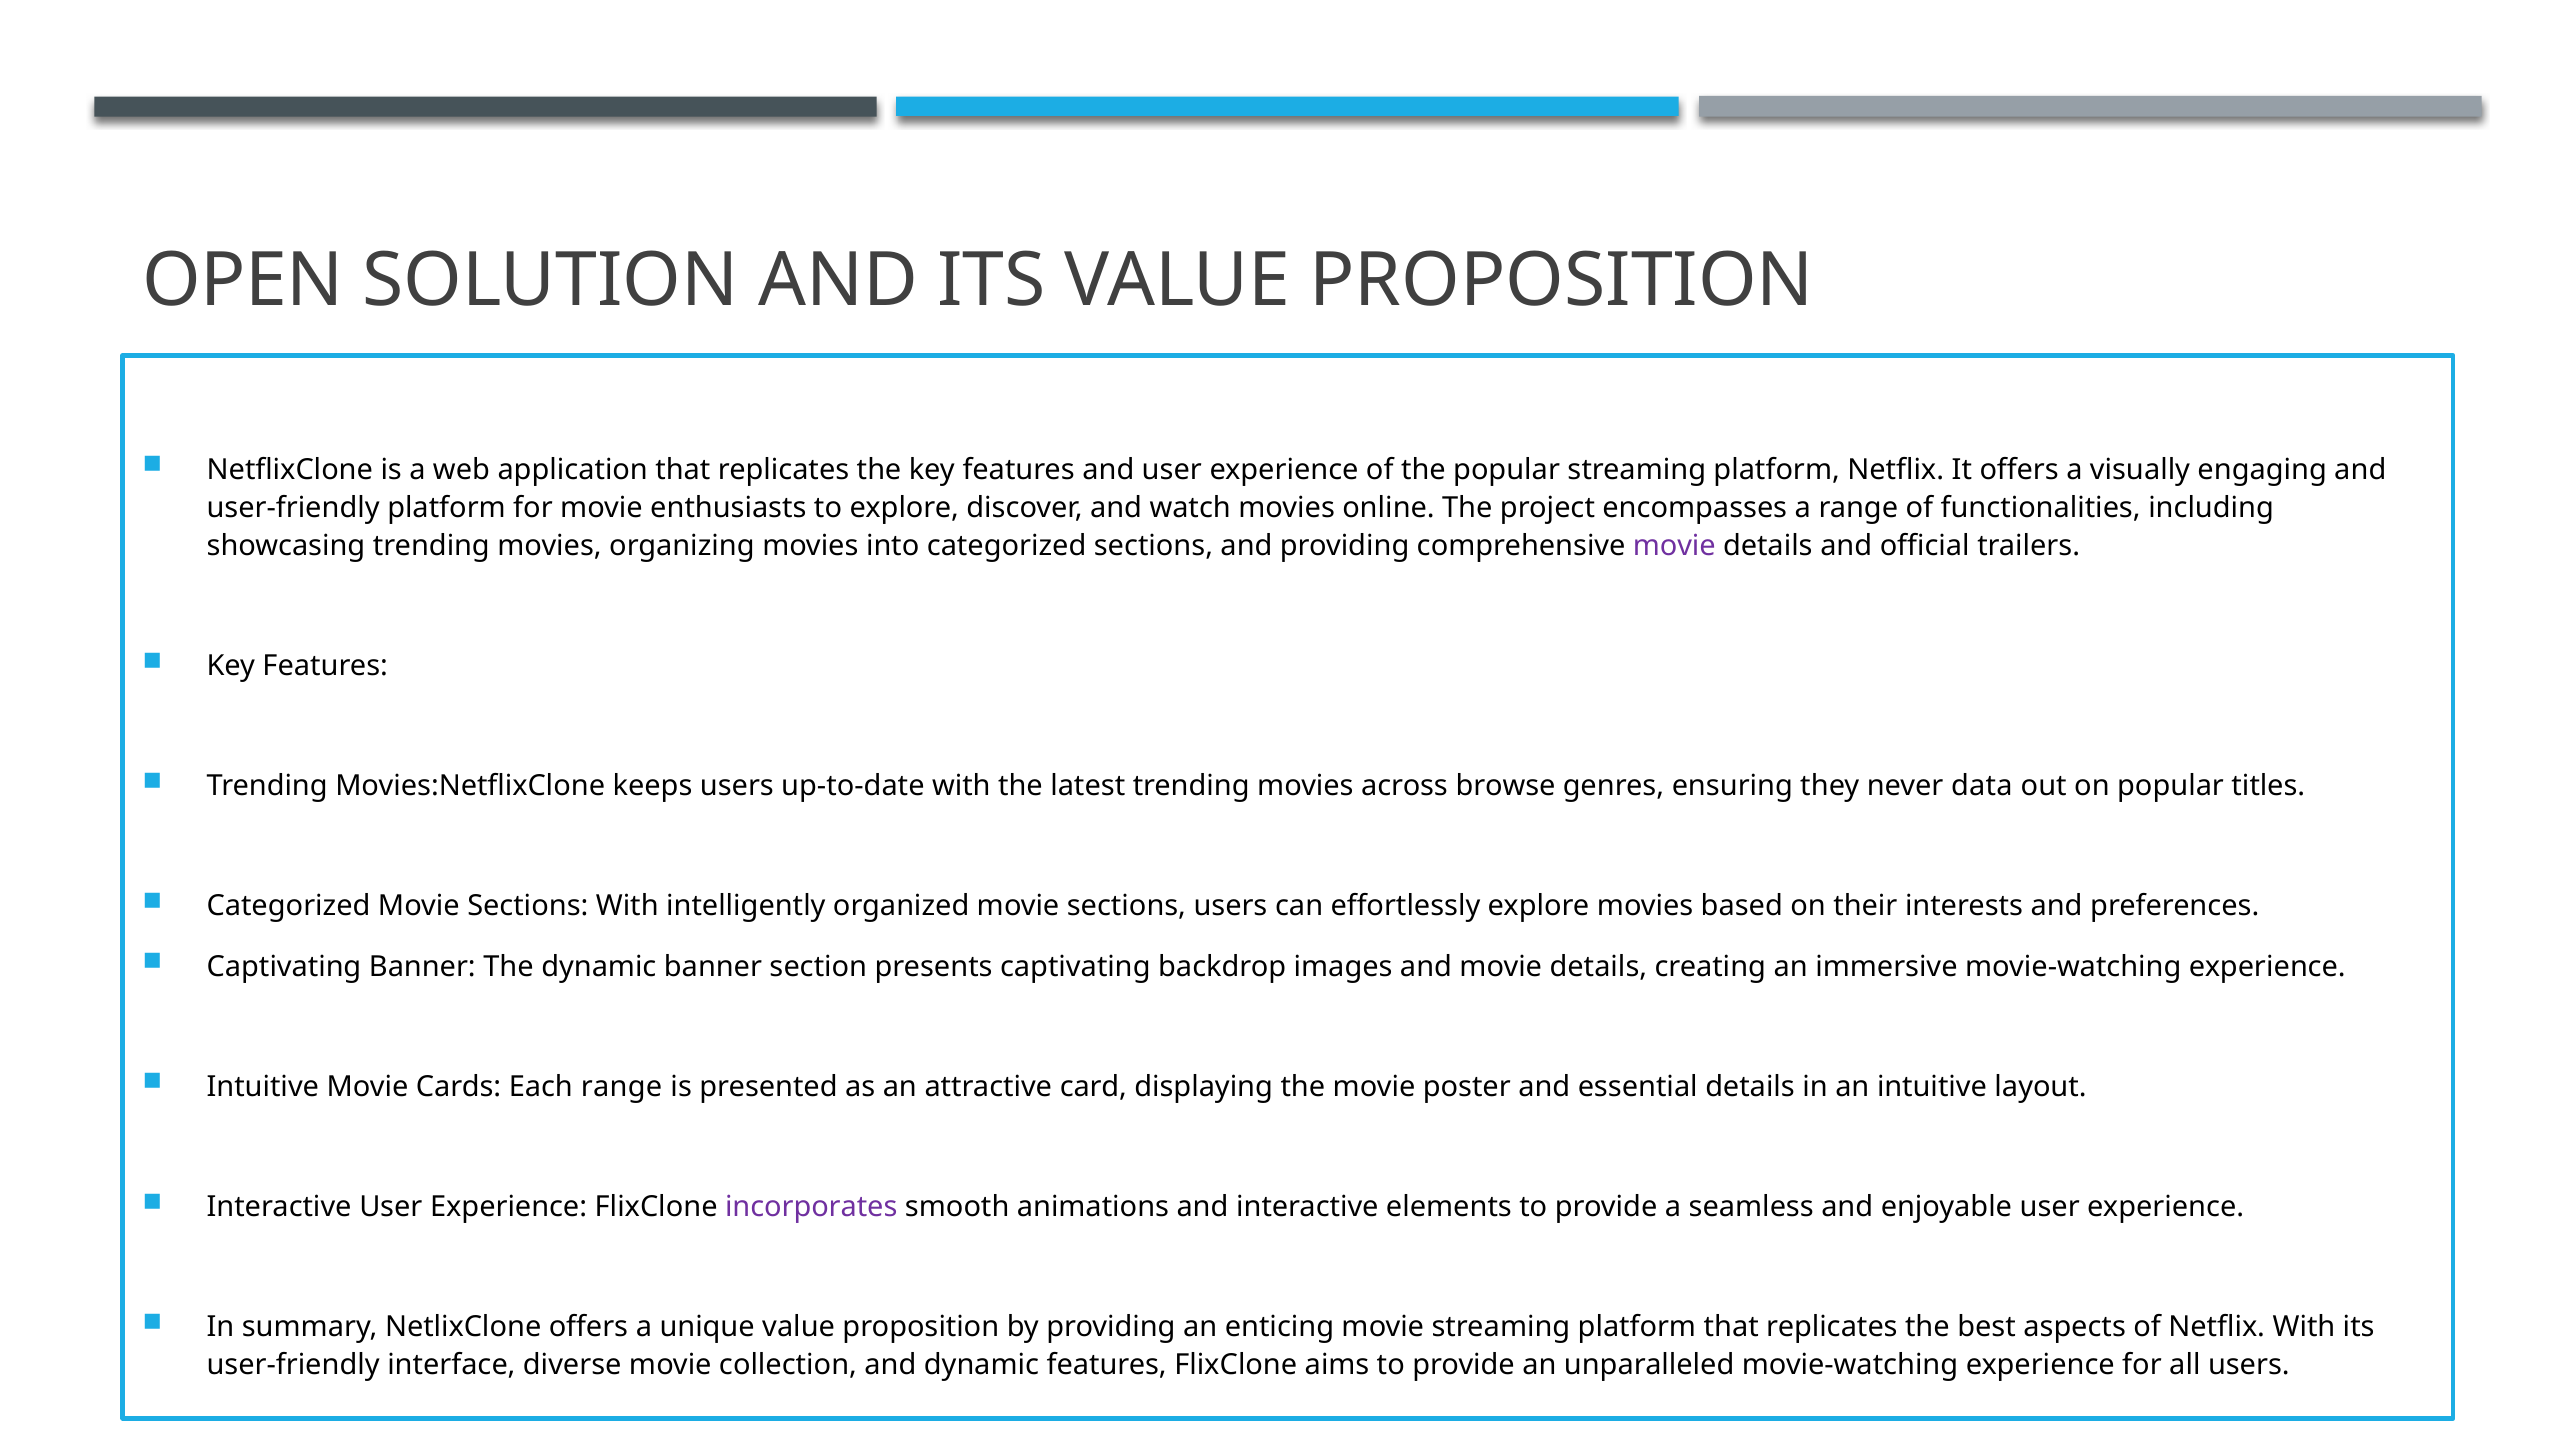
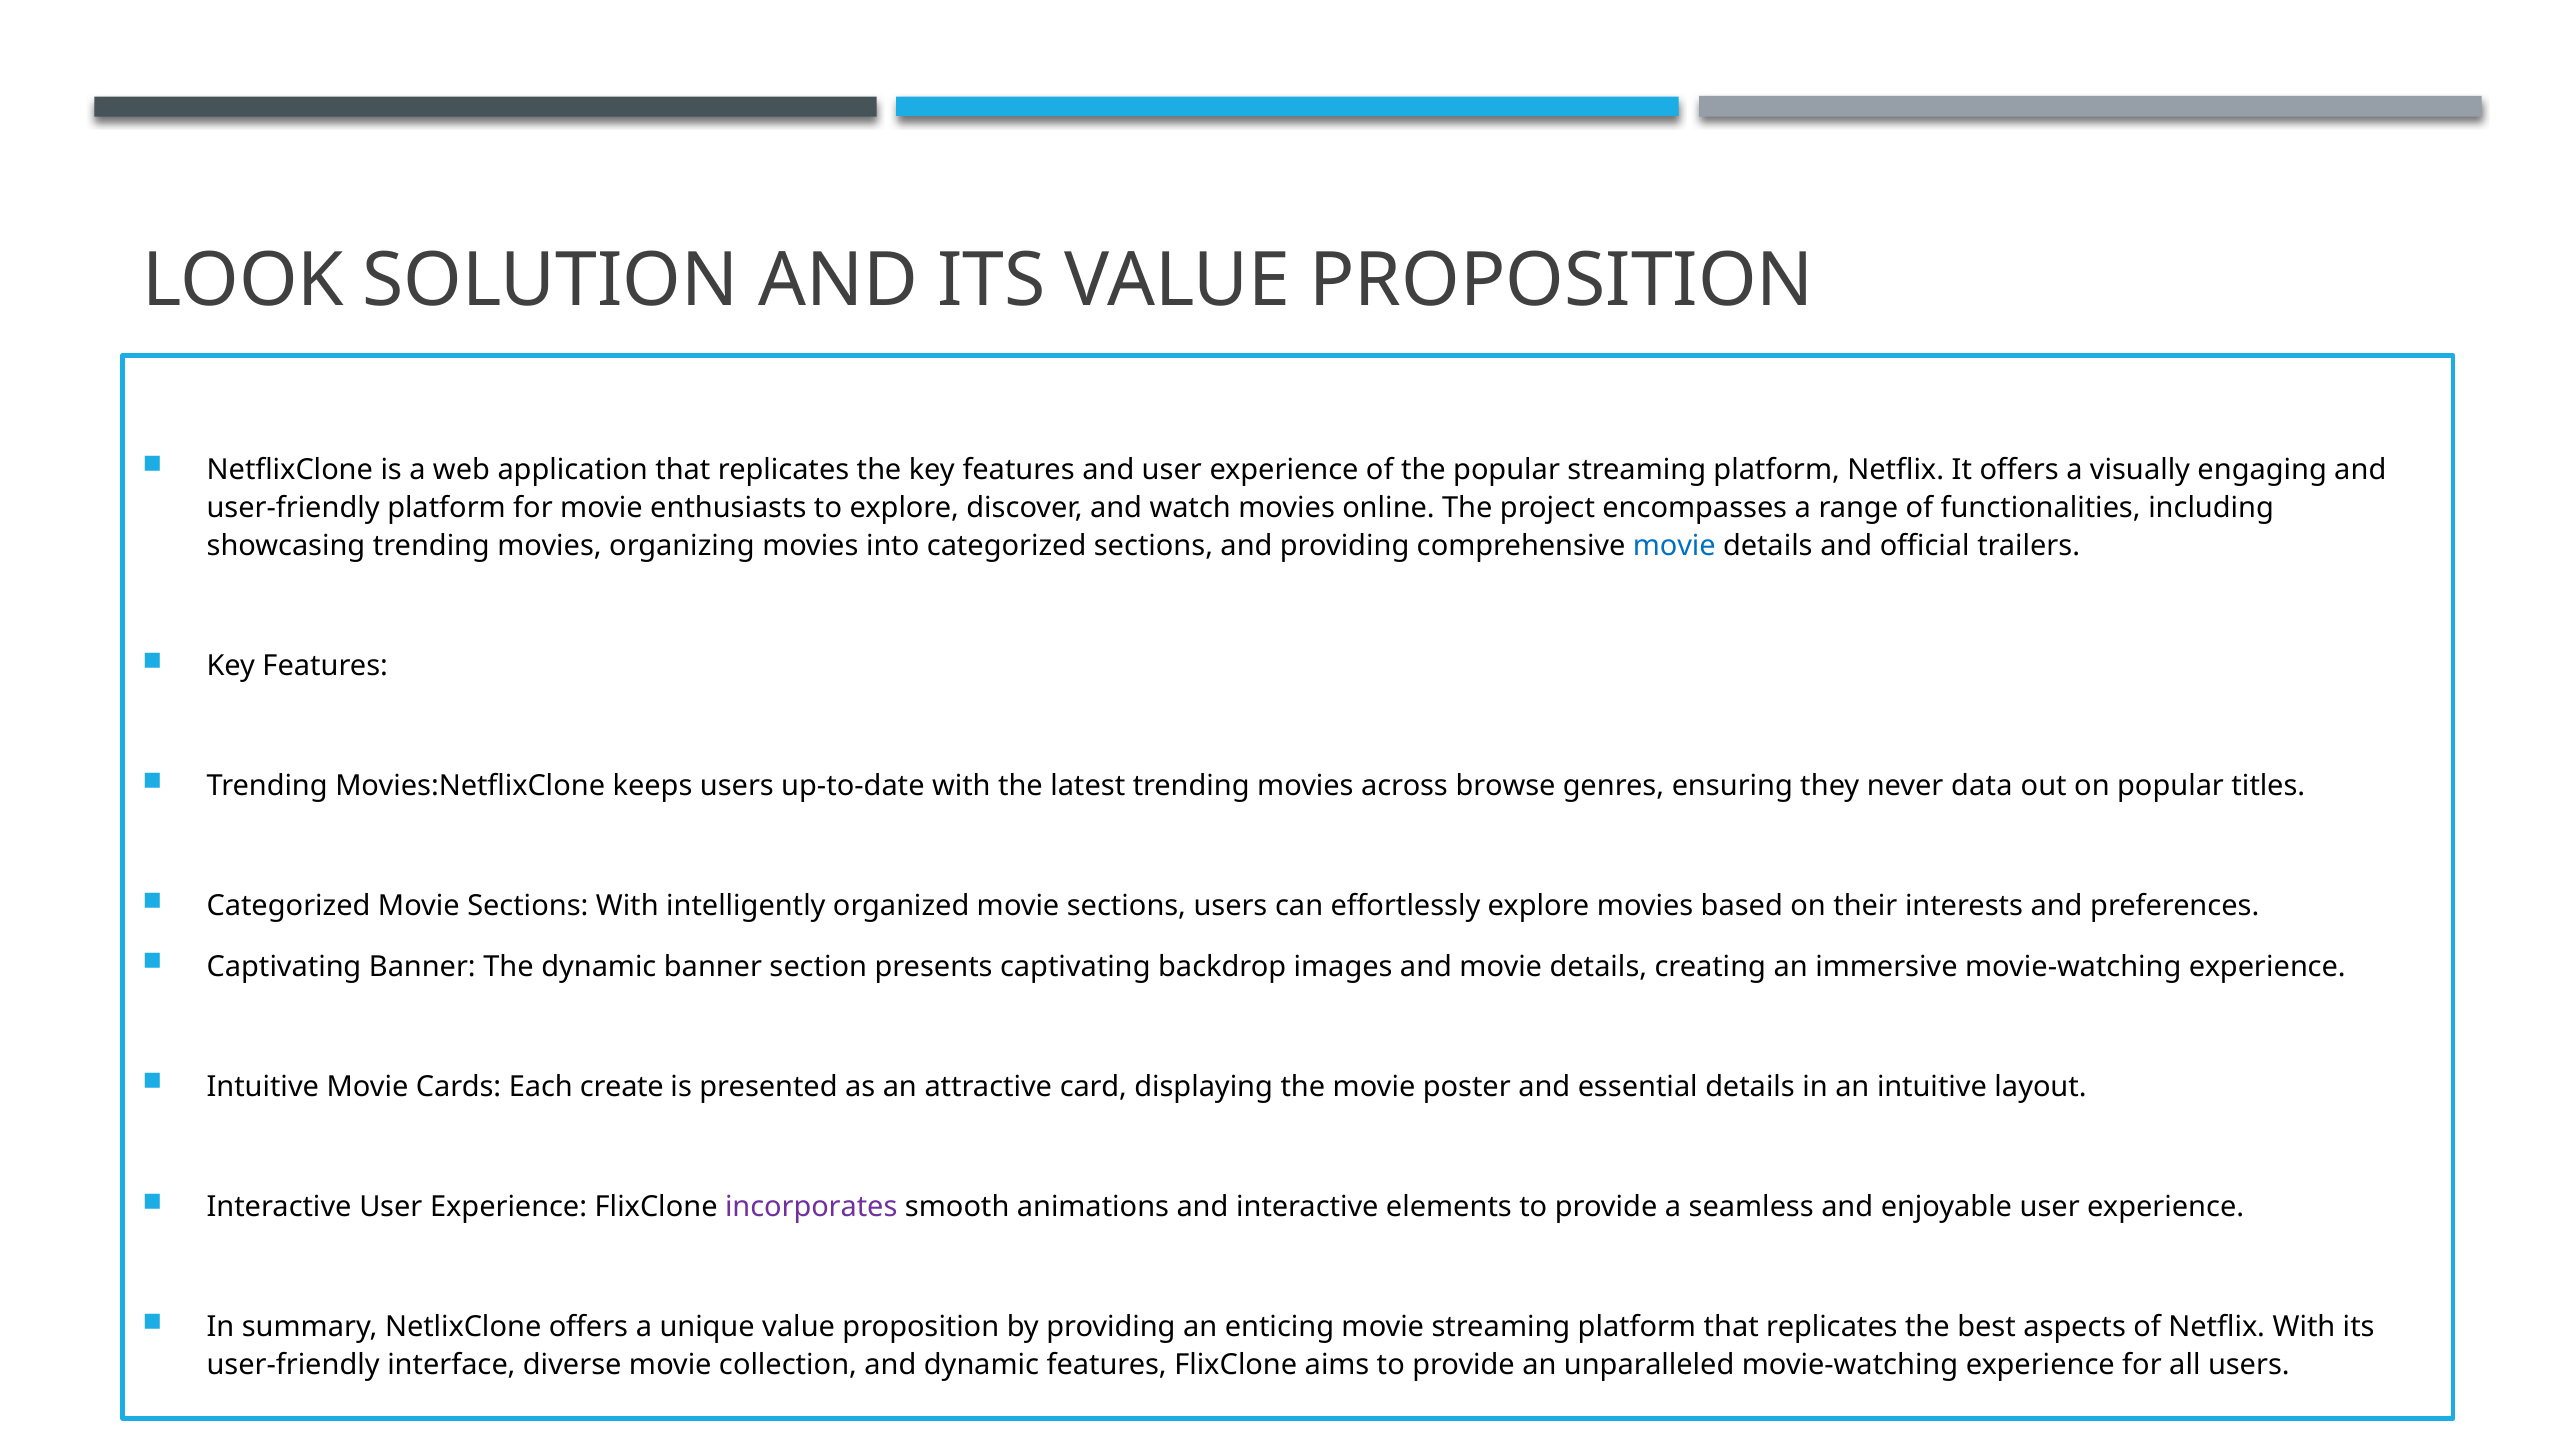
OPEN: OPEN -> LOOK (243, 280)
movie colour: purple -> blue (1674, 546)
Each range: range -> create (622, 1087)
